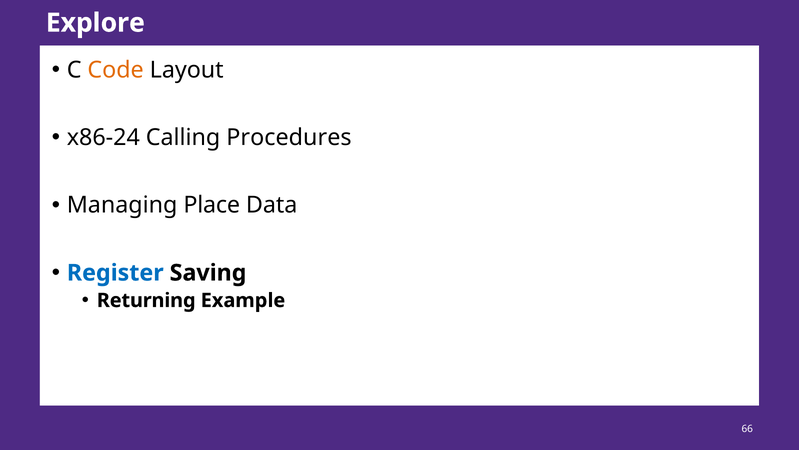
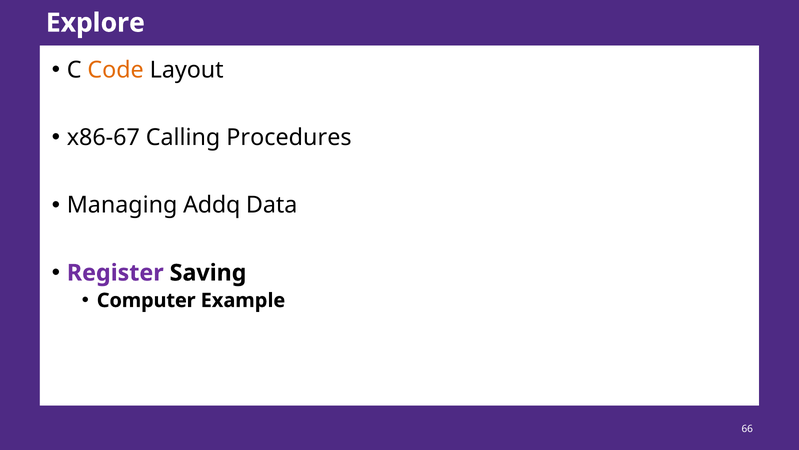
x86-24: x86-24 -> x86-67 (103, 137)
Place: Place -> Addq (212, 205)
Register colour: blue -> purple (115, 273)
Returning: Returning -> Computer (146, 300)
